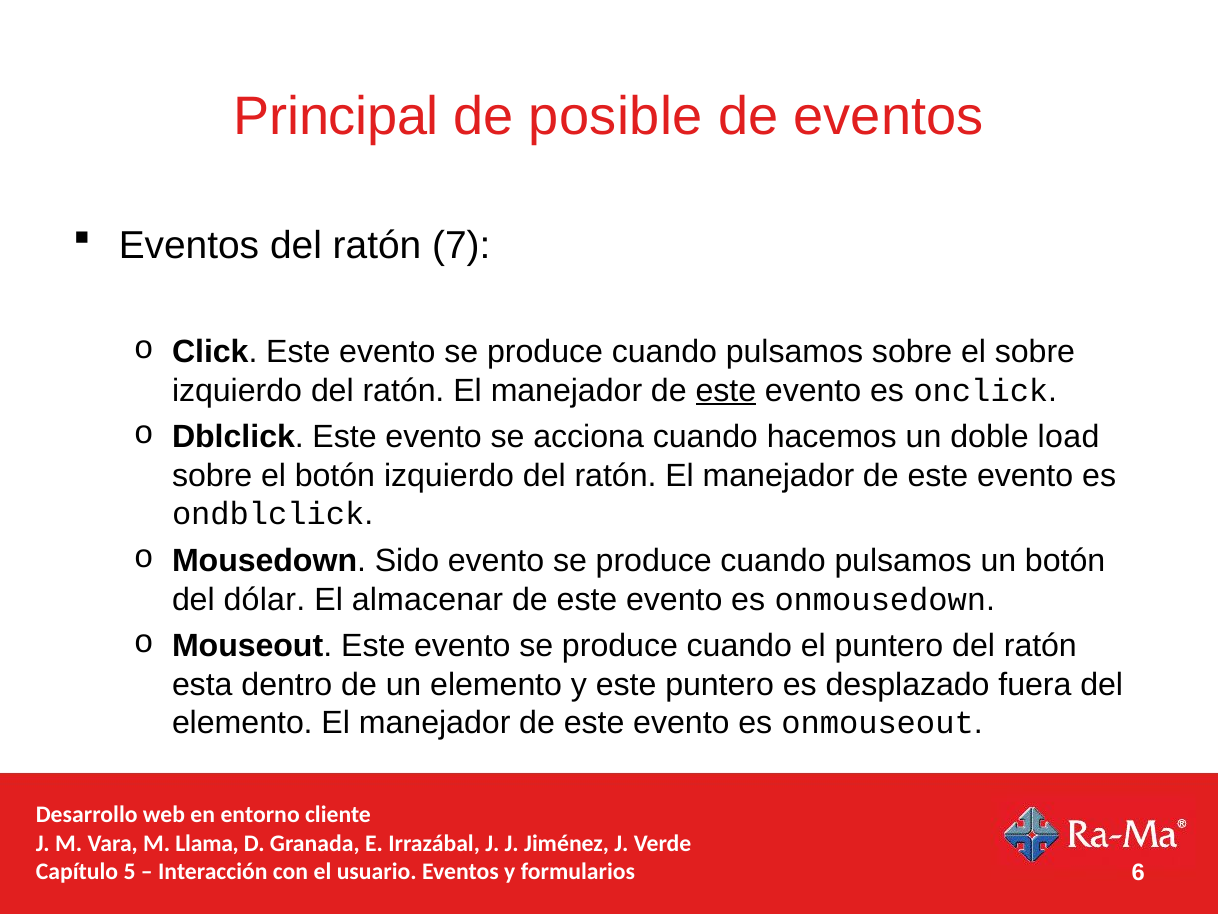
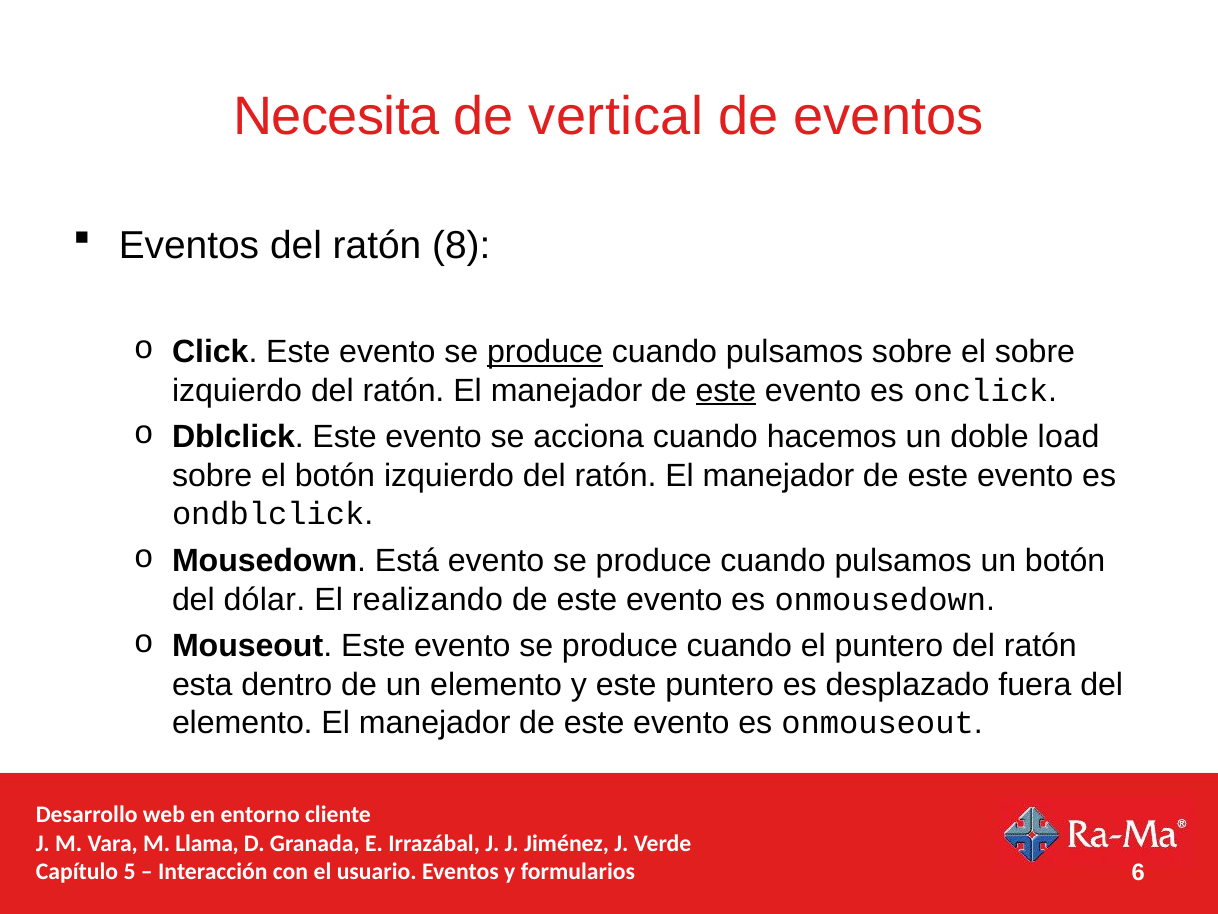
Principal: Principal -> Necesita (336, 116)
posible: posible -> vertical (616, 116)
7: 7 -> 8 (461, 245)
produce underline: none -> present (545, 352)
Sido: Sido -> Está (407, 561)
almacenar: almacenar -> realizando (427, 599)
